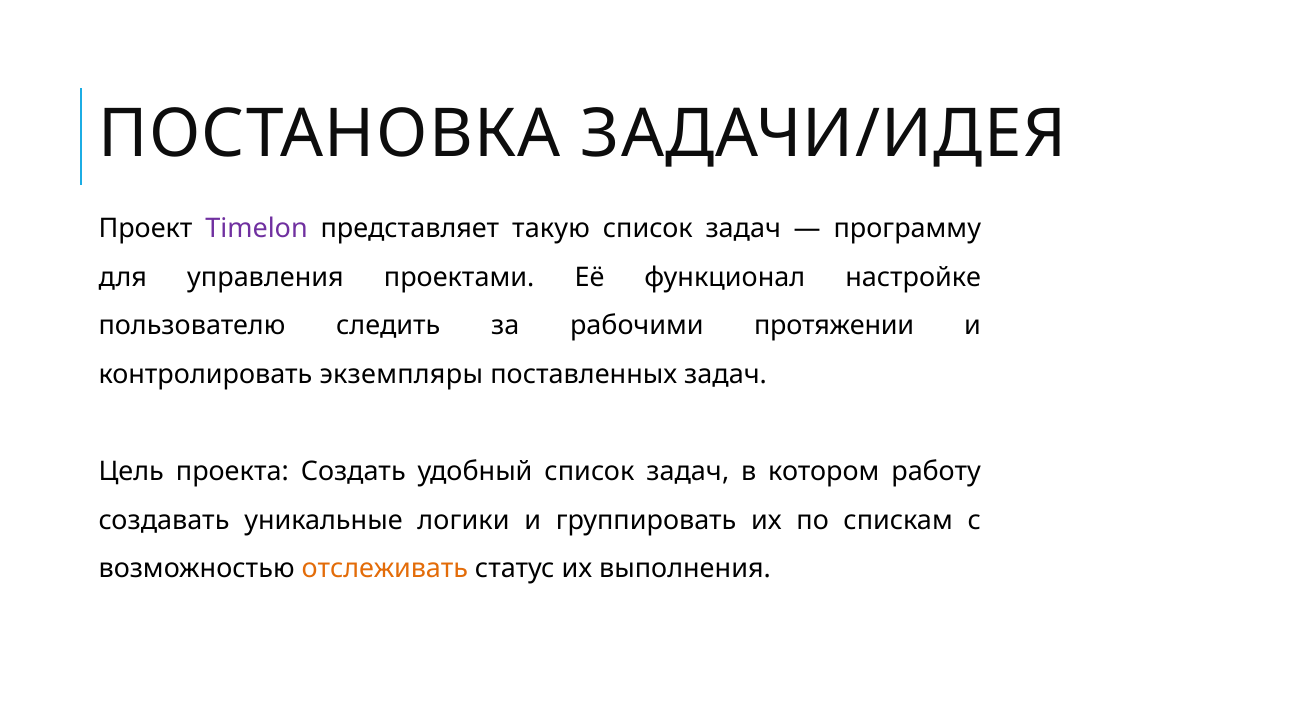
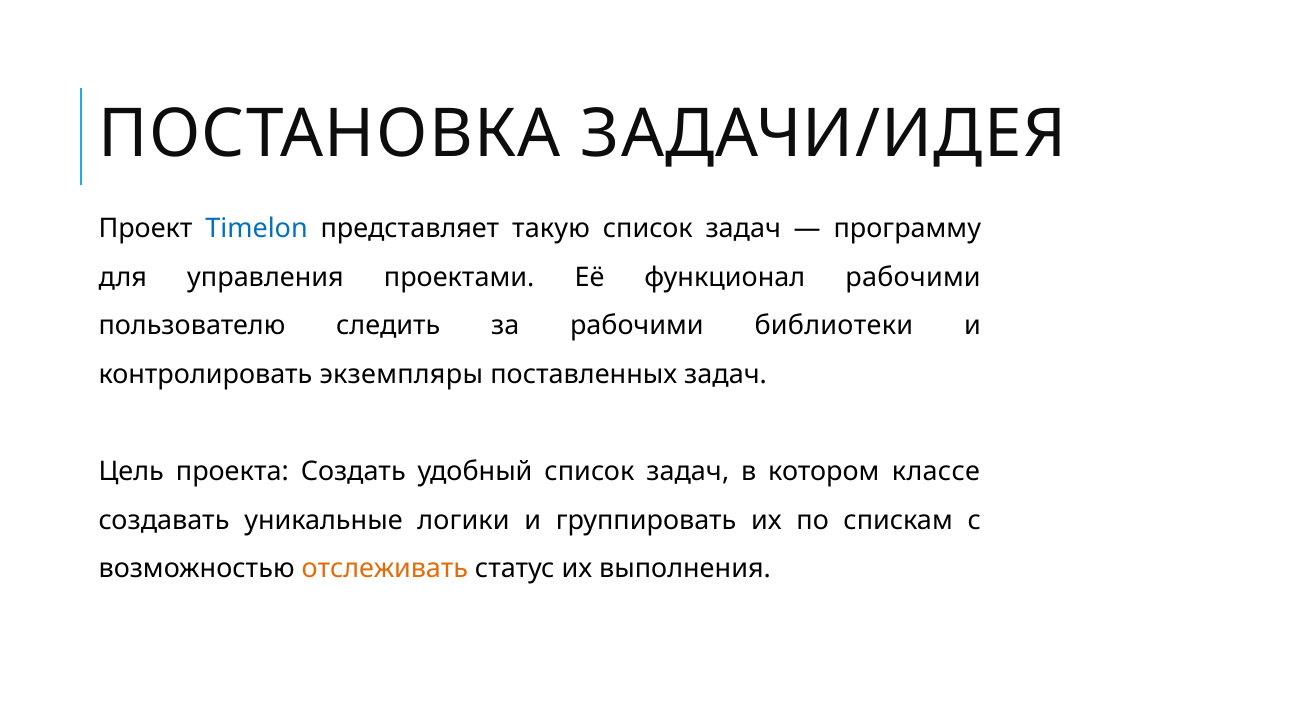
Timelon colour: purple -> blue (257, 229)
функционал настройке: настройке -> рабочими (913, 278)
протяжении: протяжении -> библиотеки (834, 326)
работу: работу -> классе (936, 472)
